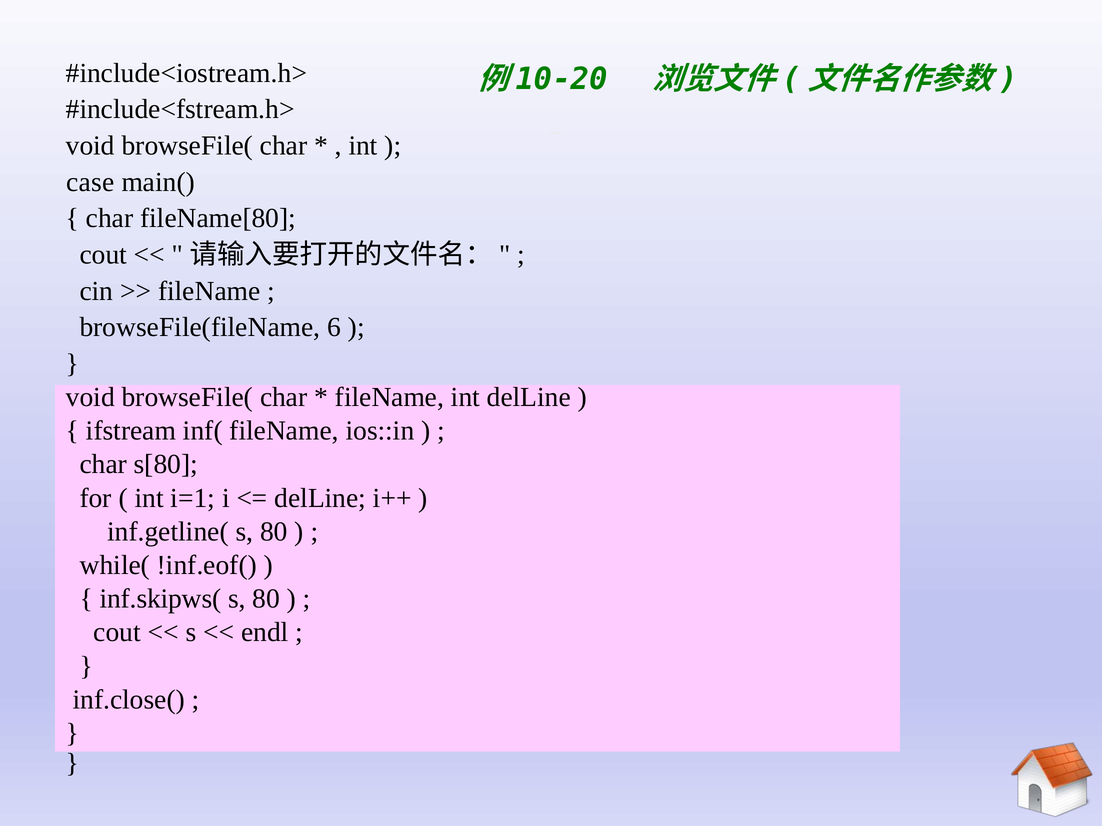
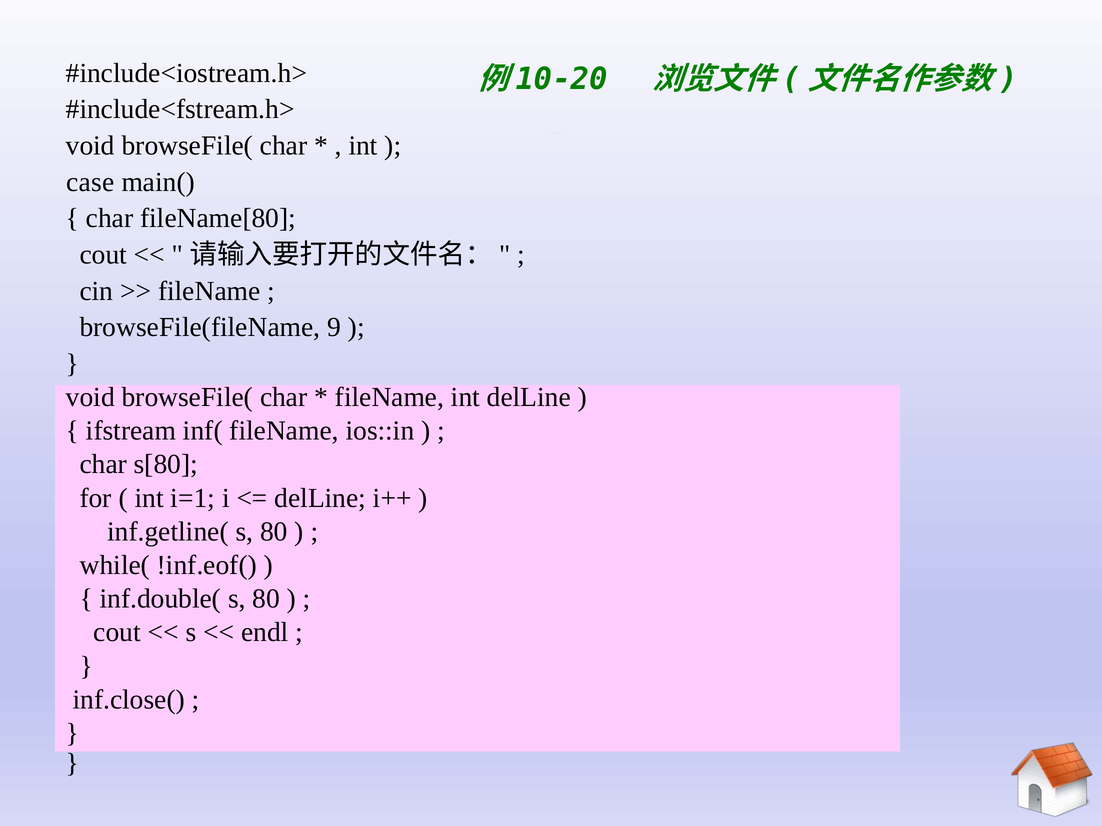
6: 6 -> 9 (334, 328)
inf.skipws(: inf.skipws( -> inf.double( (160, 599)
